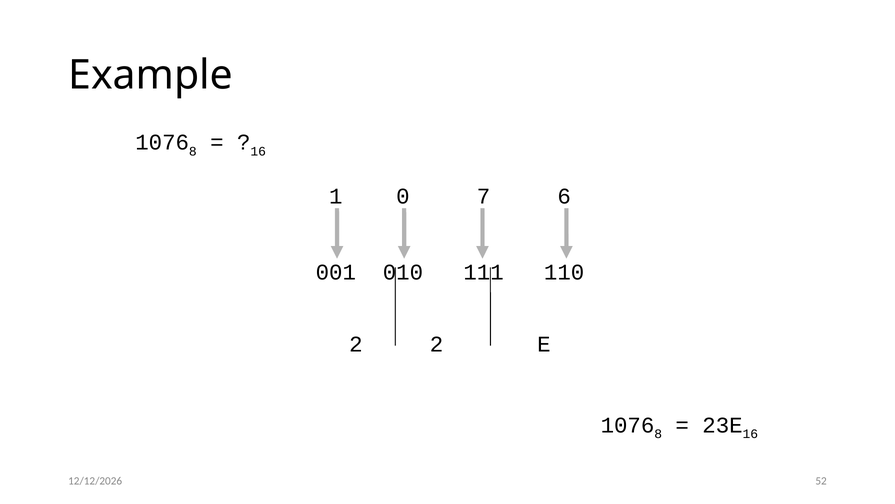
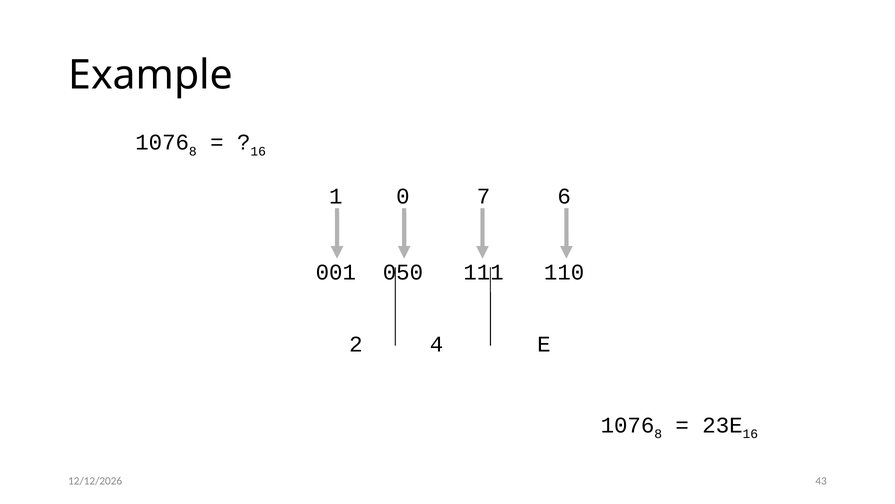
010: 010 -> 050 (403, 272)
2 2: 2 -> 4 (436, 344)
52: 52 -> 43 (821, 481)
